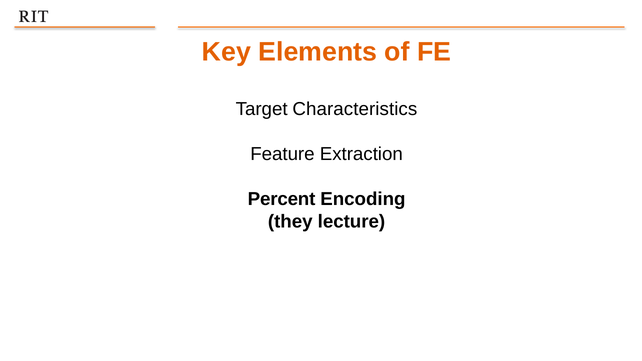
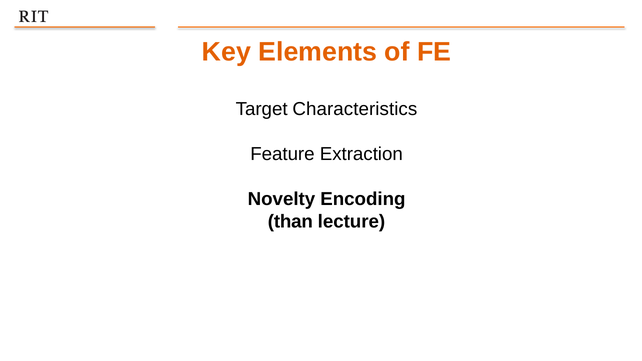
Percent: Percent -> Novelty (281, 199)
they: they -> than (290, 222)
